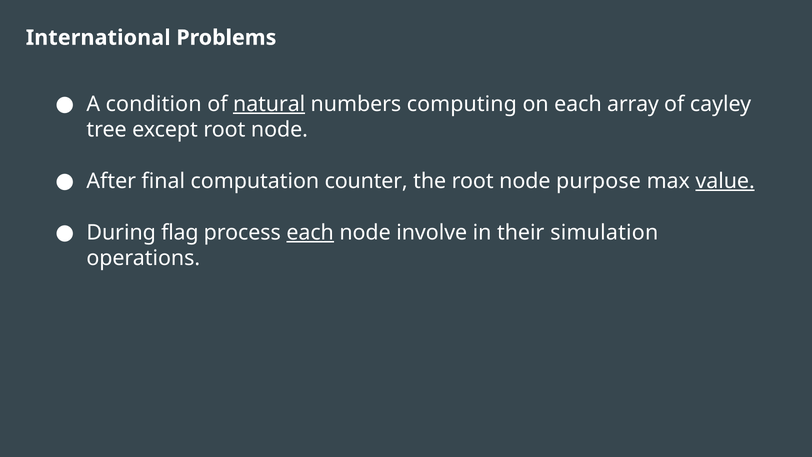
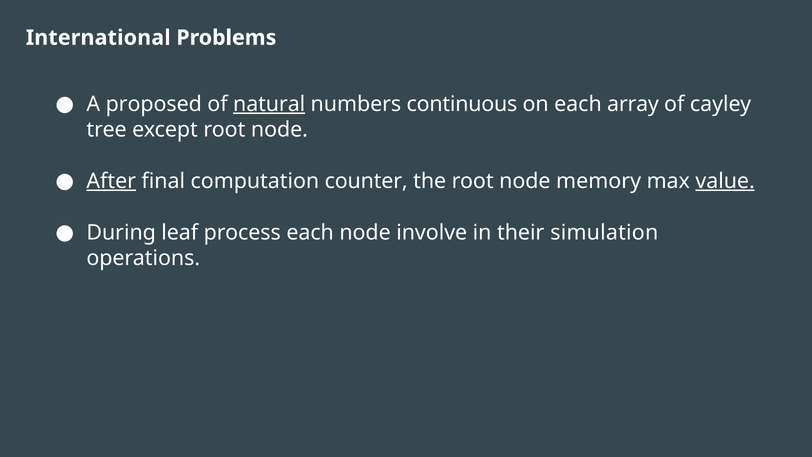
condition: condition -> proposed (154, 104)
computing: computing -> continuous (462, 104)
After underline: none -> present (111, 181)
purpose: purpose -> memory (599, 181)
flag: flag -> leaf (180, 232)
each underline: present -> none (310, 232)
